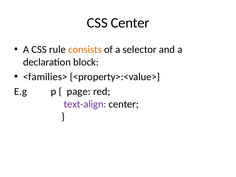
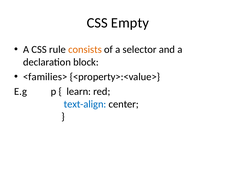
CSS Center: Center -> Empty (130, 23)
page: page -> learn (79, 91)
text-align colour: purple -> blue (85, 104)
